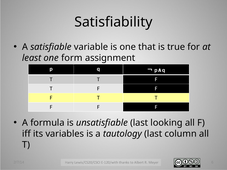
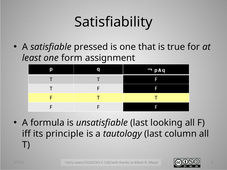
variable: variable -> pressed (91, 47)
variables: variables -> principle (65, 134)
